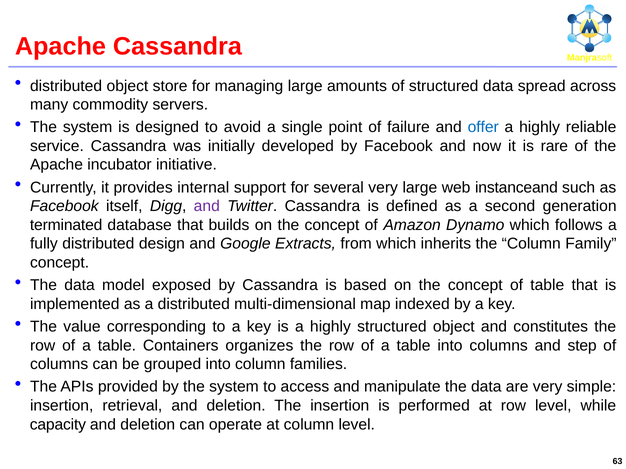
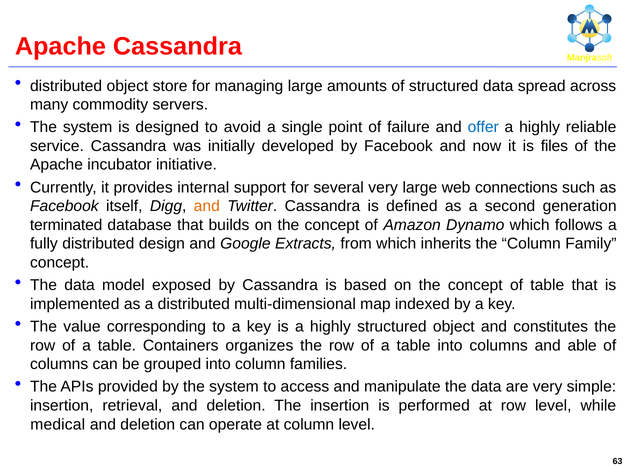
rare: rare -> files (554, 146)
instanceand: instanceand -> connections (516, 188)
and colour: purple -> orange (207, 206)
step: step -> able (582, 346)
capacity: capacity -> medical (58, 425)
